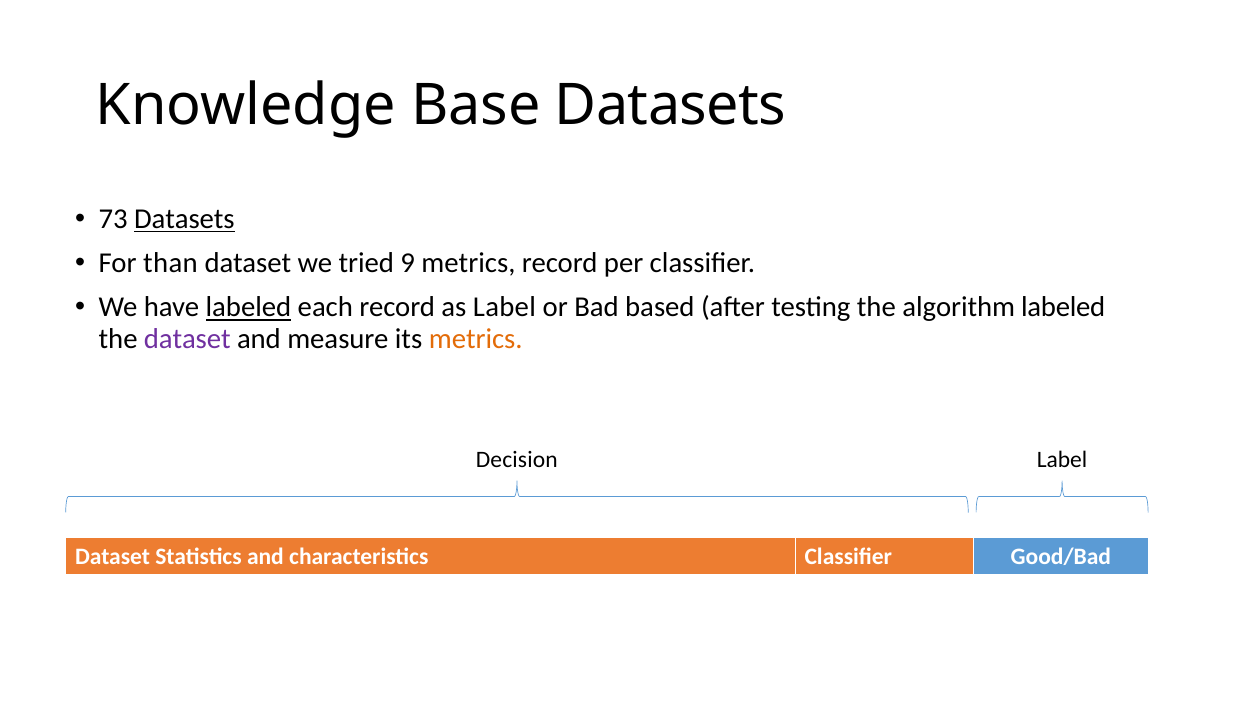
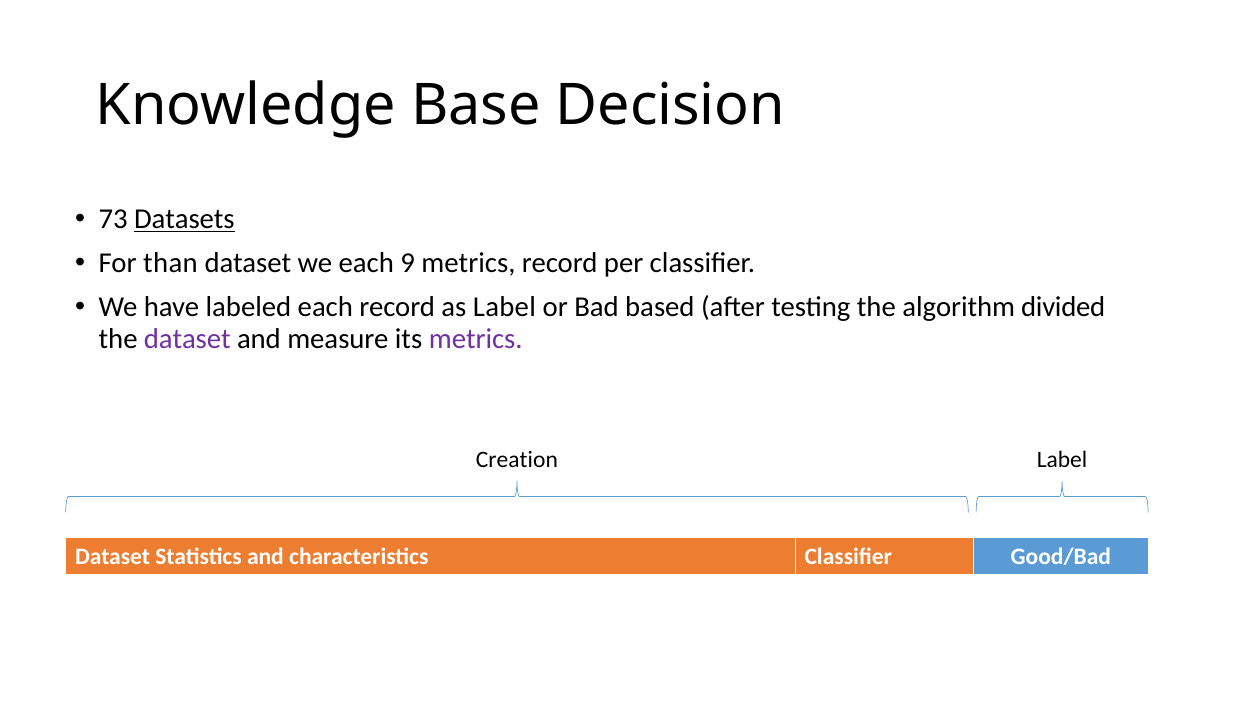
Base Datasets: Datasets -> Decision (670, 105)
we tried: tried -> each (366, 263)
labeled underline: present -> none (248, 307)
algorithm labeled: labeled -> divided (1063, 307)
metrics colour: orange -> purple (476, 339)
Decision: Decision -> Creation (517, 460)
